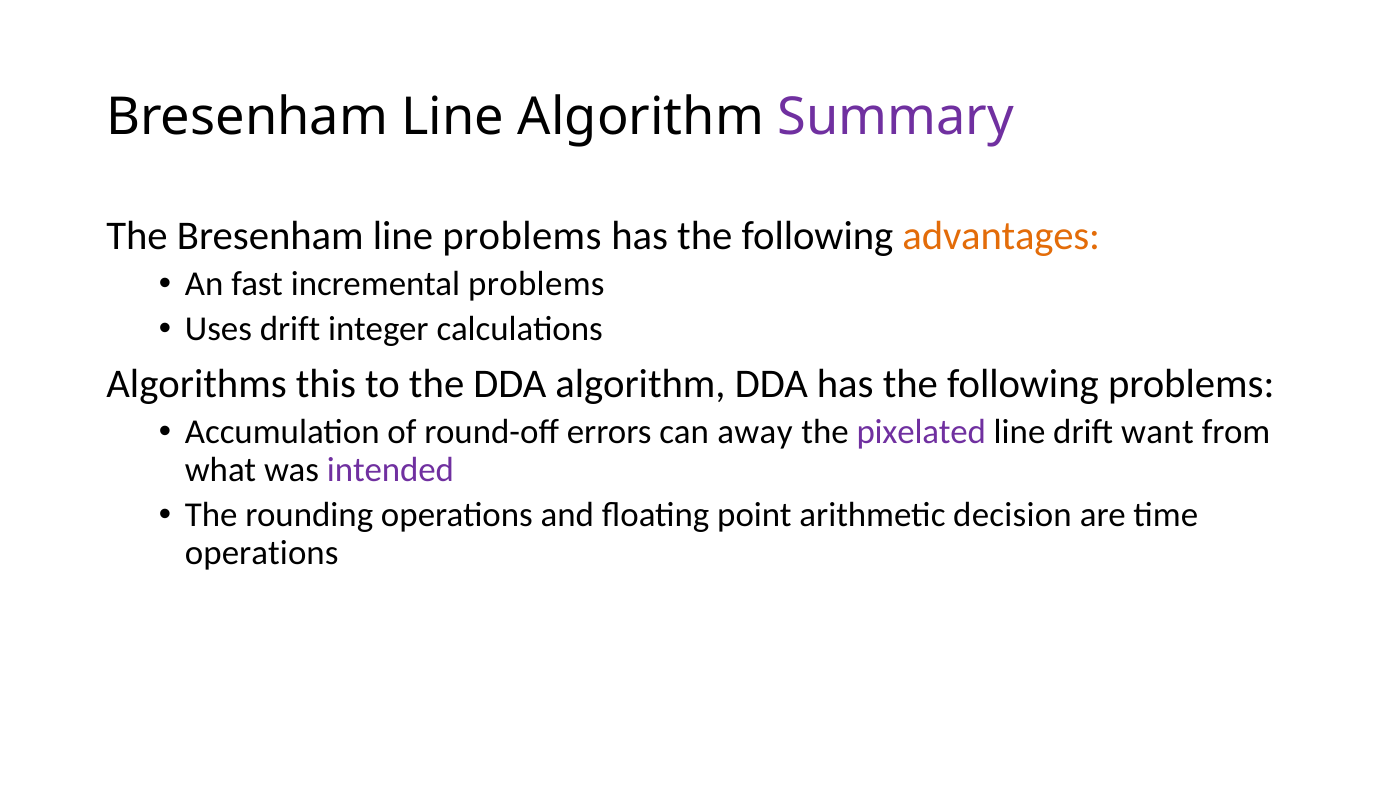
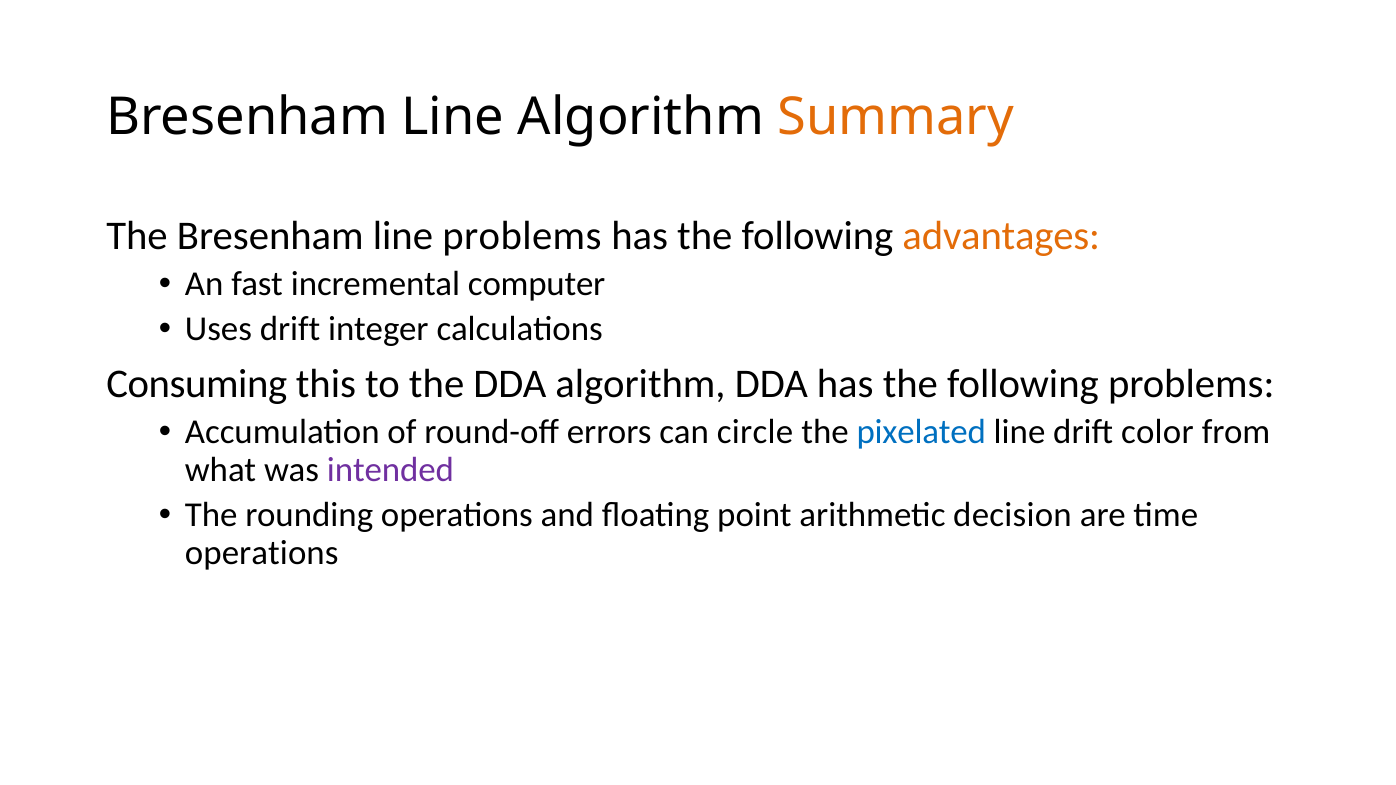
Summary colour: purple -> orange (896, 117)
incremental problems: problems -> computer (537, 284)
Algorithms: Algorithms -> Consuming (197, 384)
away: away -> circle (755, 433)
pixelated colour: purple -> blue (921, 433)
want: want -> color (1157, 433)
